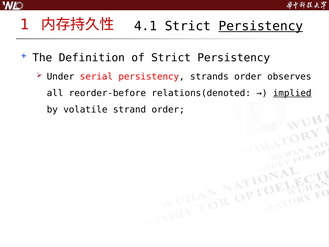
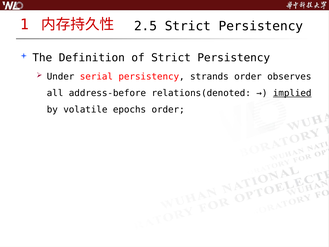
4.1: 4.1 -> 2.5 (146, 26)
Persistency underline: present -> none (261, 26)
reorder-before: reorder-before -> address-before (107, 93)
strand: strand -> epochs (129, 109)
